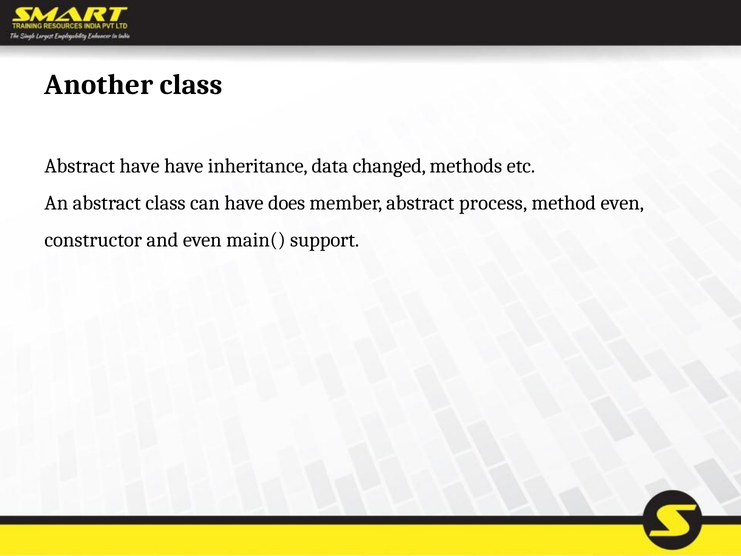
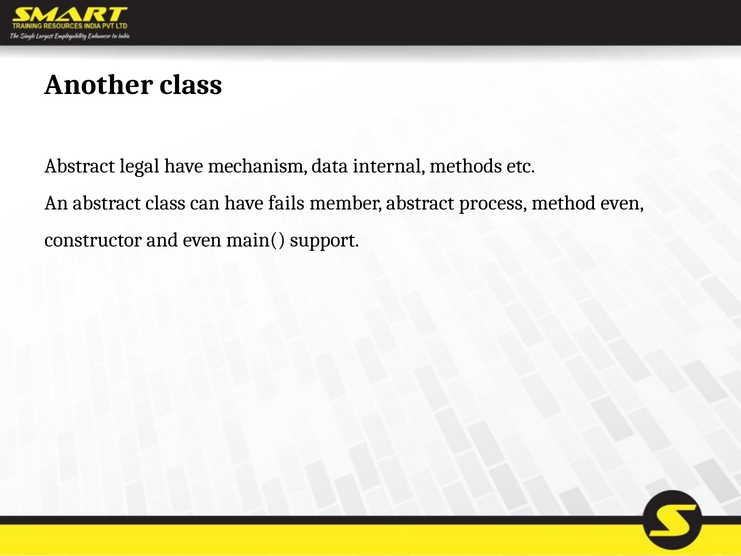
Abstract have: have -> legal (140, 166)
inheritance: inheritance -> mechanism (258, 166)
changed: changed -> internal (389, 166)
does: does -> fails (286, 203)
